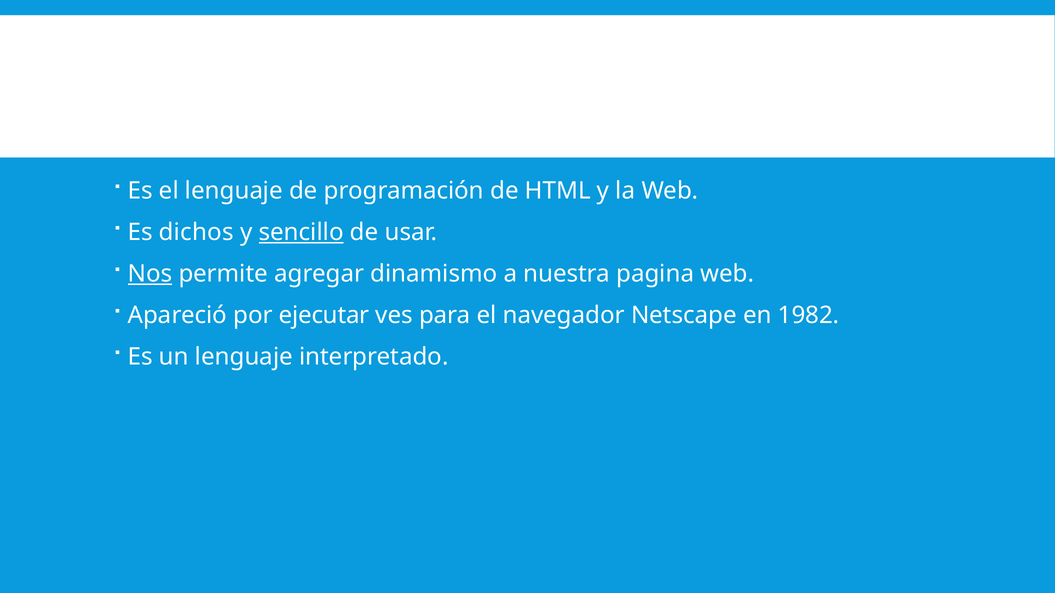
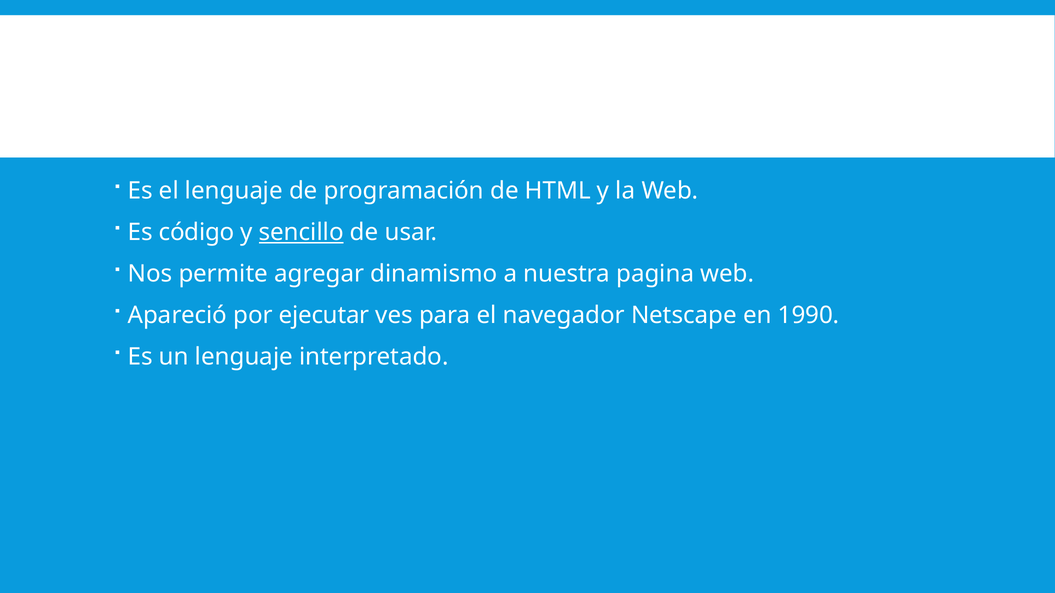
dichos: dichos -> código (197, 232)
Nos underline: present -> none (150, 274)
1982: 1982 -> 1990 (809, 315)
